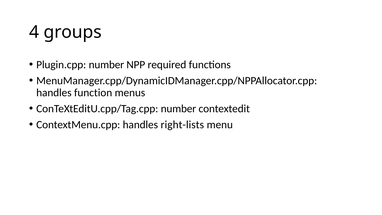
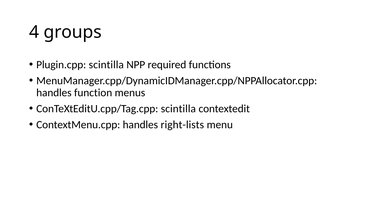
Plugin.cpp number: number -> scintilla (106, 65)
ConTeXtEditU.cpp/Tag.cpp number: number -> scintilla (178, 109)
